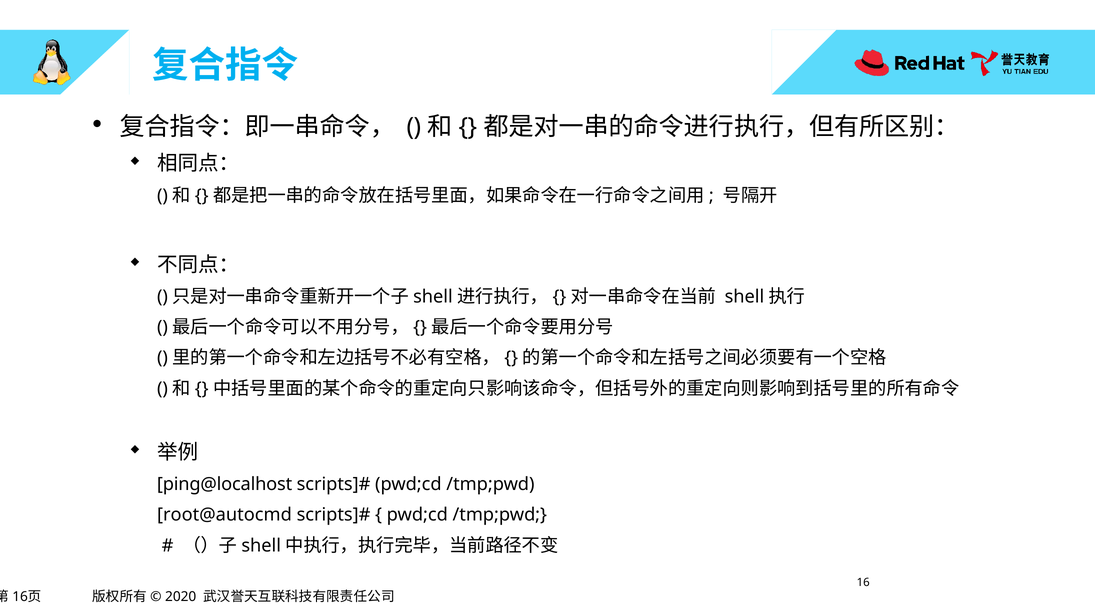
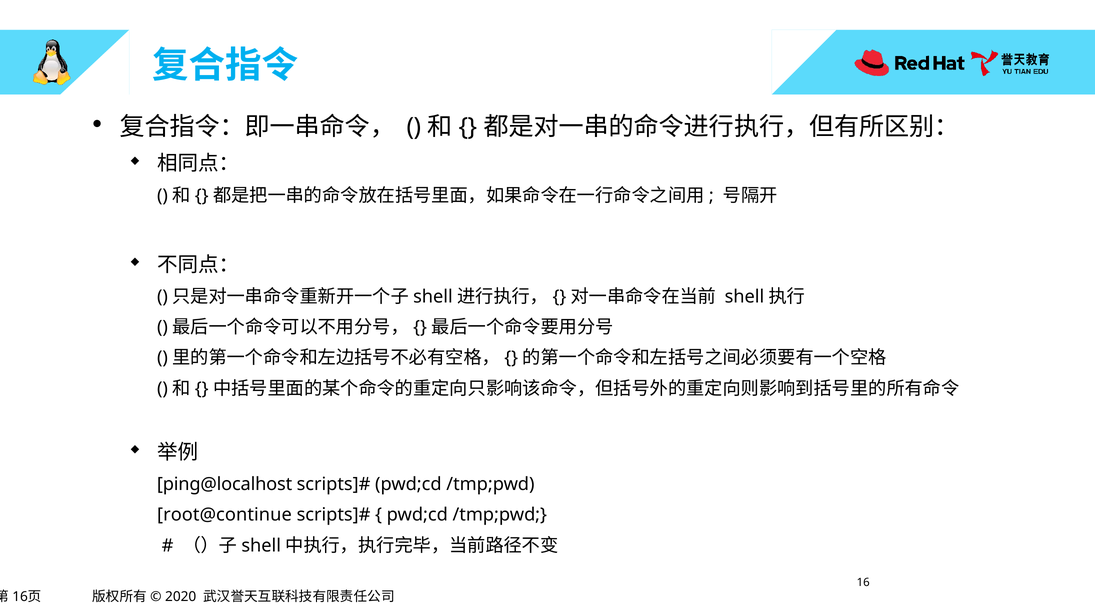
root@autocmd: root@autocmd -> root@continue (224, 515)
